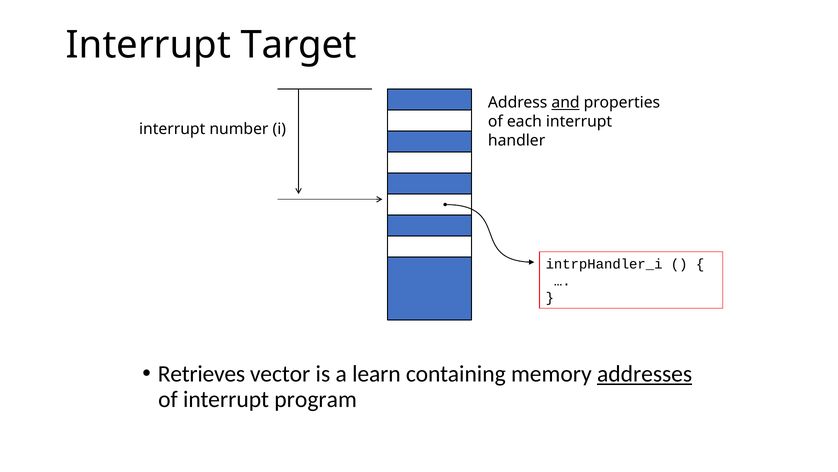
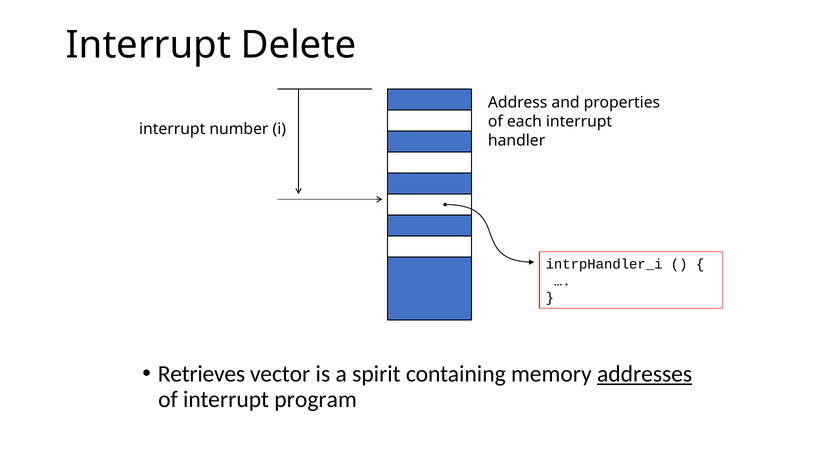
Target: Target -> Delete (299, 45)
and underline: present -> none (566, 103)
learn: learn -> spirit (376, 373)
